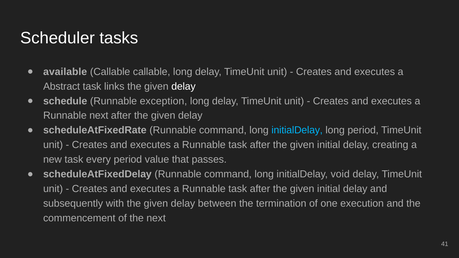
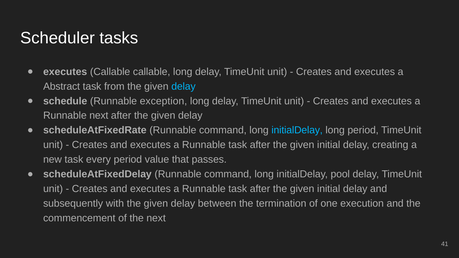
available: available -> executes (65, 72)
links: links -> from (114, 86)
delay colour: white -> light blue (184, 86)
void: void -> pool (340, 174)
